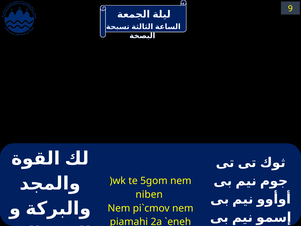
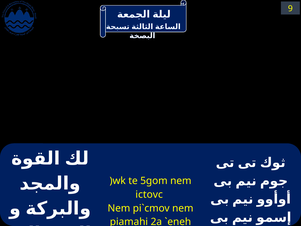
niben: niben -> ictovc (149, 194)
